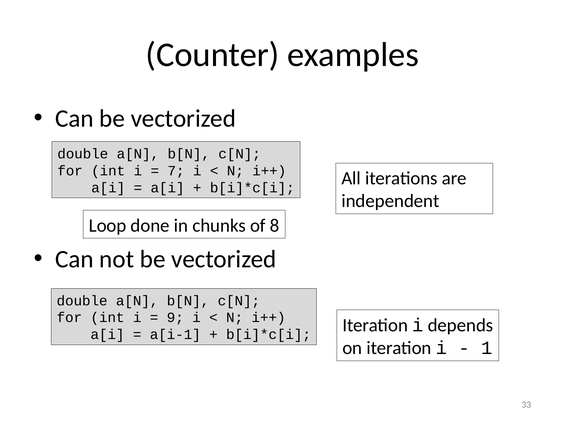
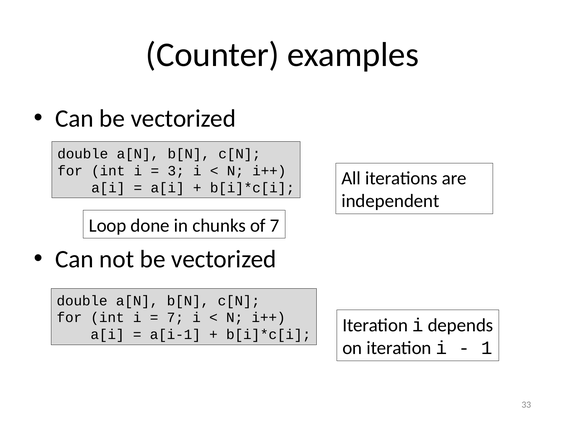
7: 7 -> 3 (176, 171)
of 8: 8 -> 7 (275, 225)
9: 9 -> 7 (175, 317)
